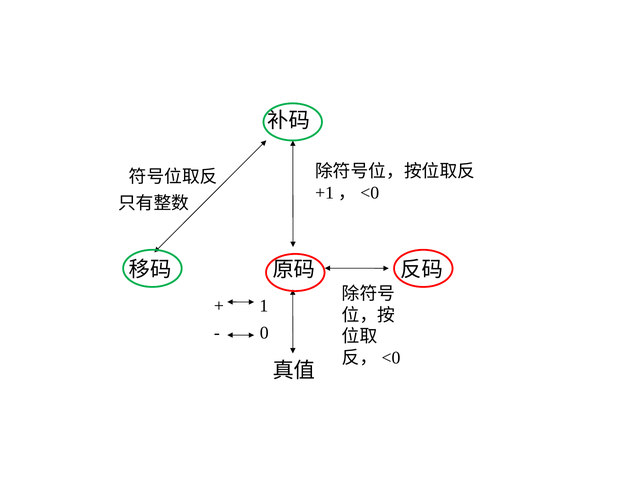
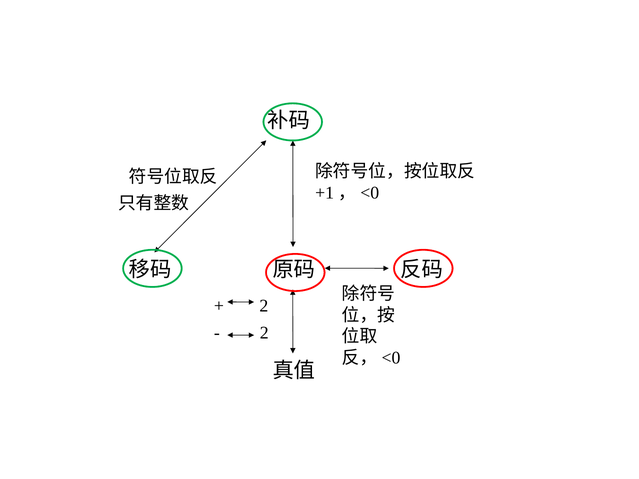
1: 1 -> 2 (264, 306)
0: 0 -> 2 (264, 333)
